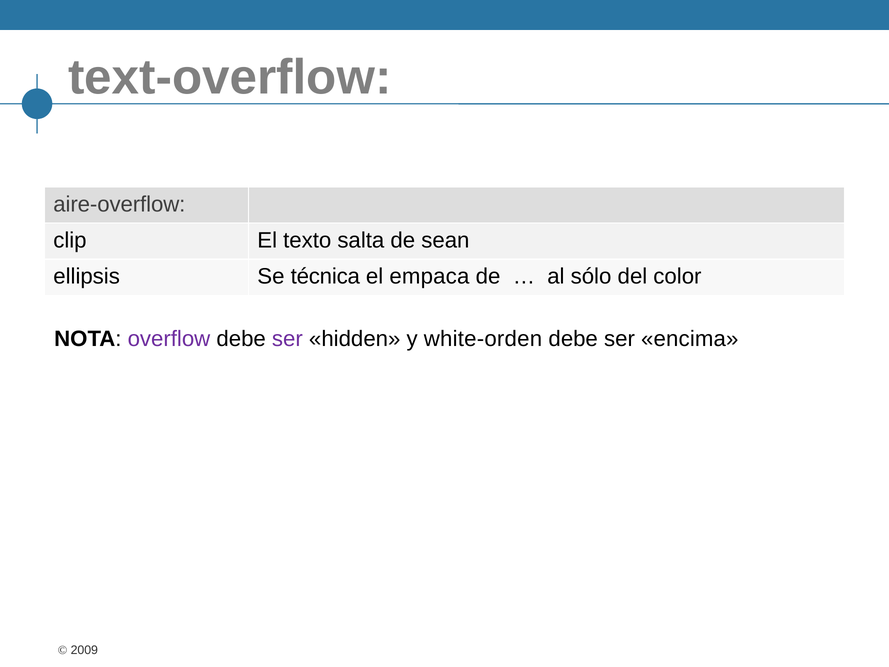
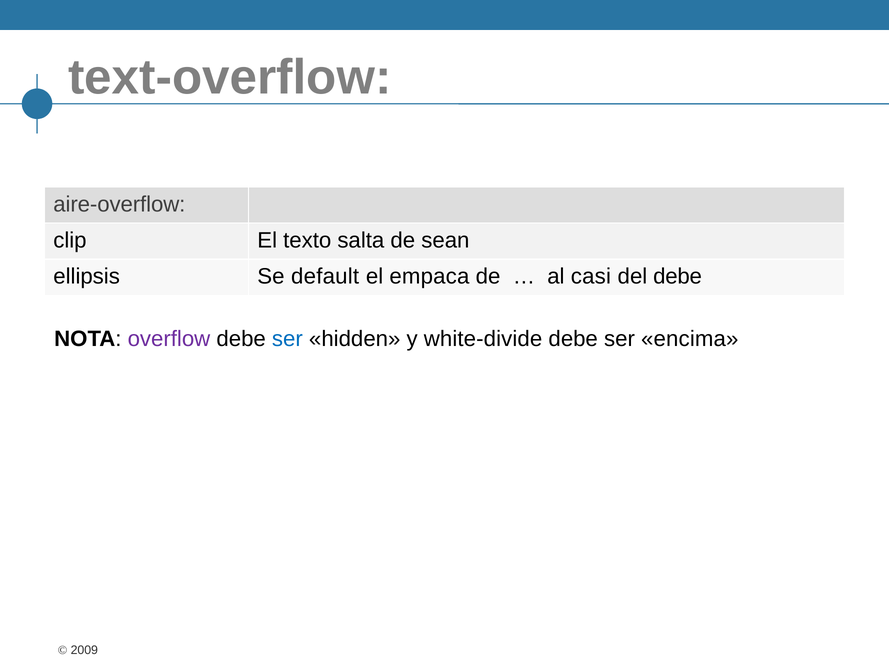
técnica: técnica -> default (325, 276)
sólo: sólo -> casi (591, 276)
del color: color -> debe (678, 276)
ser colour: purple -> blue (287, 339)
white-orden: white-orden -> white-divide (483, 339)
